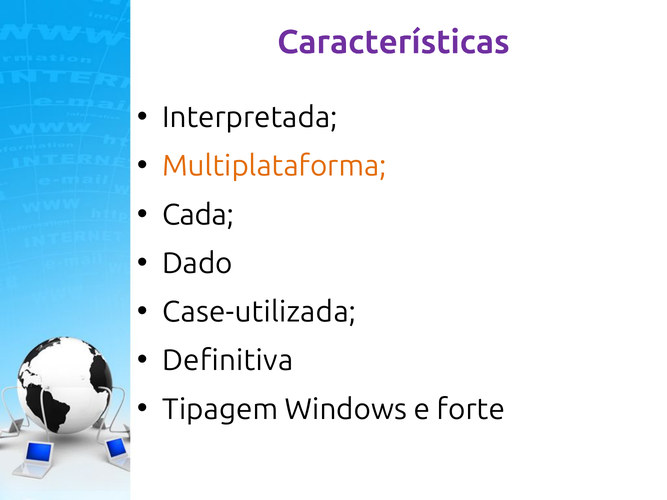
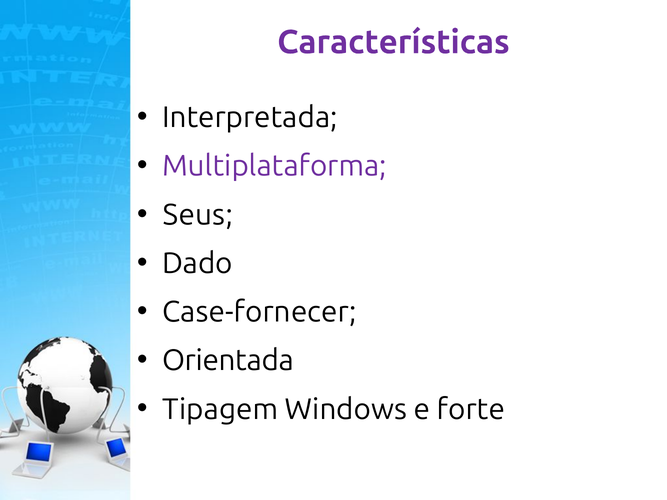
Multiplataforma colour: orange -> purple (274, 166)
Cada: Cada -> Seus (198, 215)
Case-utilizada: Case-utilizada -> Case-fornecer (259, 312)
Definitiva: Definitiva -> Orientada (228, 361)
